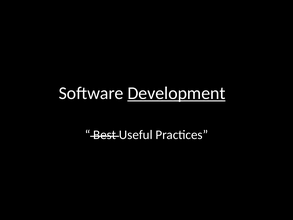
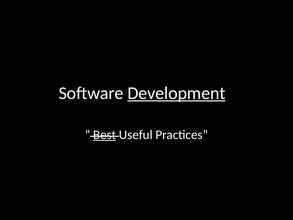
Best underline: none -> present (105, 135)
